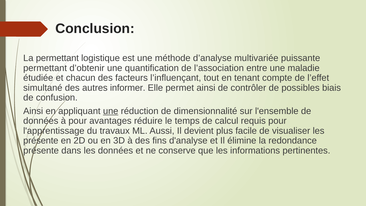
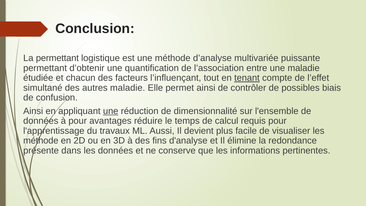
tenant underline: none -> present (247, 78)
autres informer: informer -> maladie (128, 88)
présente: présente -> méthode (41, 141)
